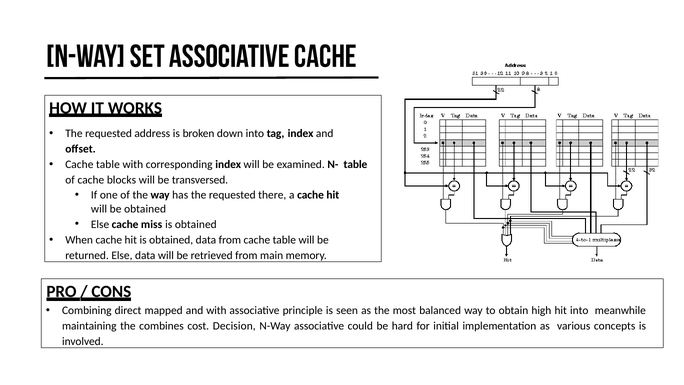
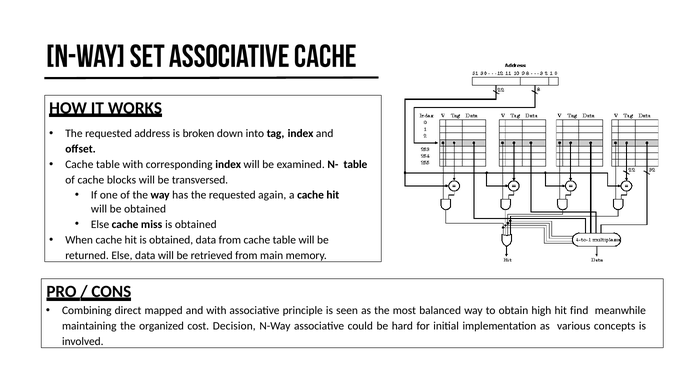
there: there -> again (272, 195)
hit into: into -> find (579, 310)
combines: combines -> organized (162, 326)
